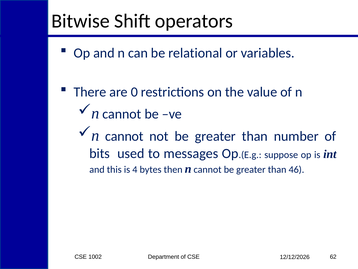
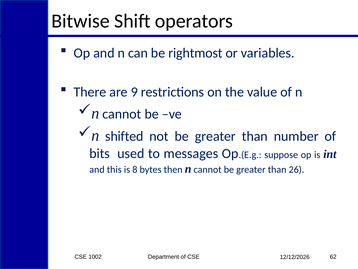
relational: relational -> rightmost (195, 53)
0: 0 -> 9 (134, 92)
cannot: cannot -> shifted (124, 136)
4: 4 -> 8 (135, 169)
46: 46 -> 26 (296, 169)
